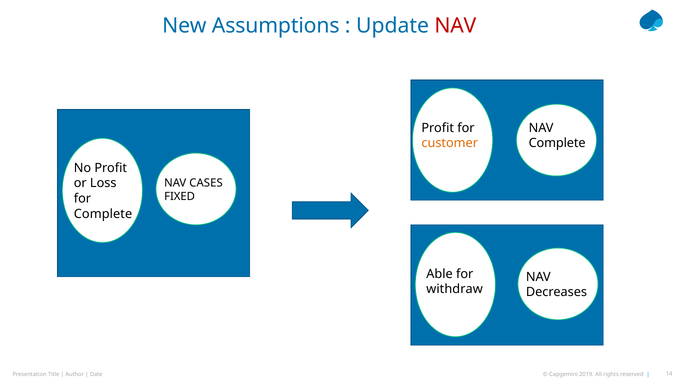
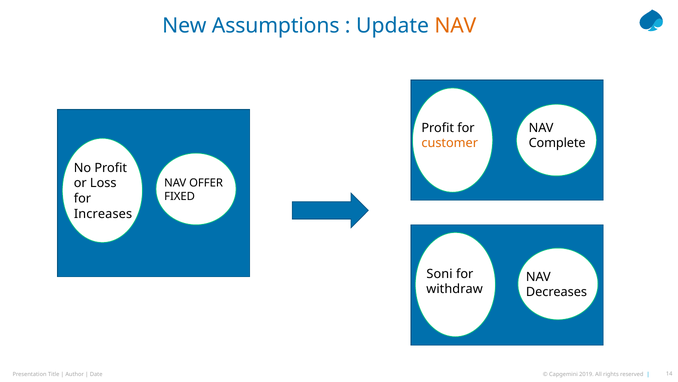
NAV colour: red -> orange (455, 26)
CASES: CASES -> OFFER (206, 182)
Complete: Complete -> Increases (103, 213)
Able: Able -> Soni (439, 273)
